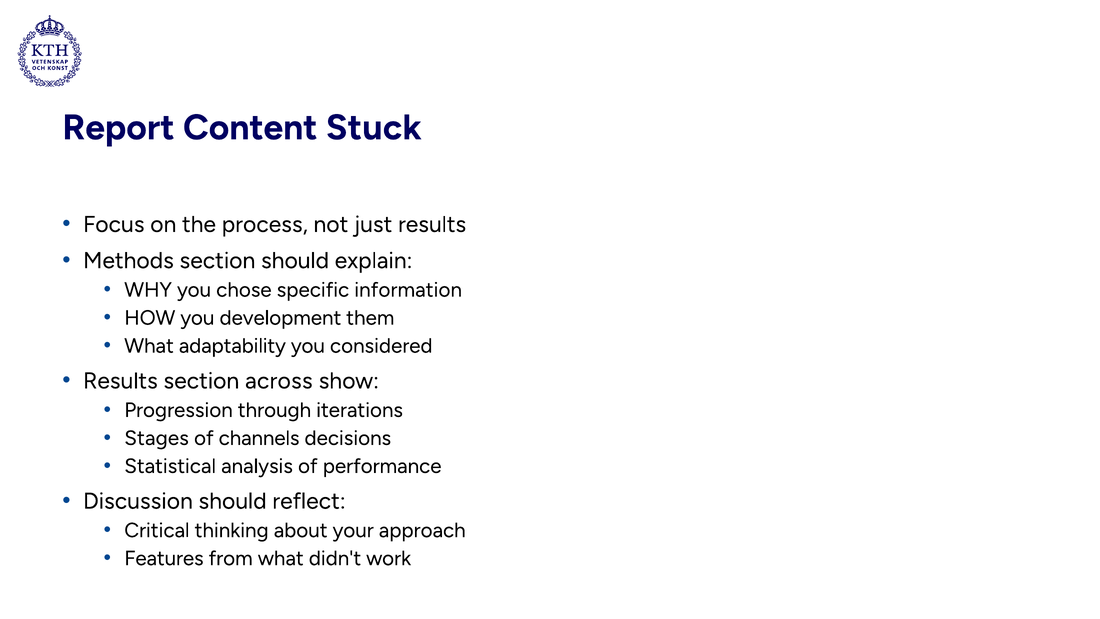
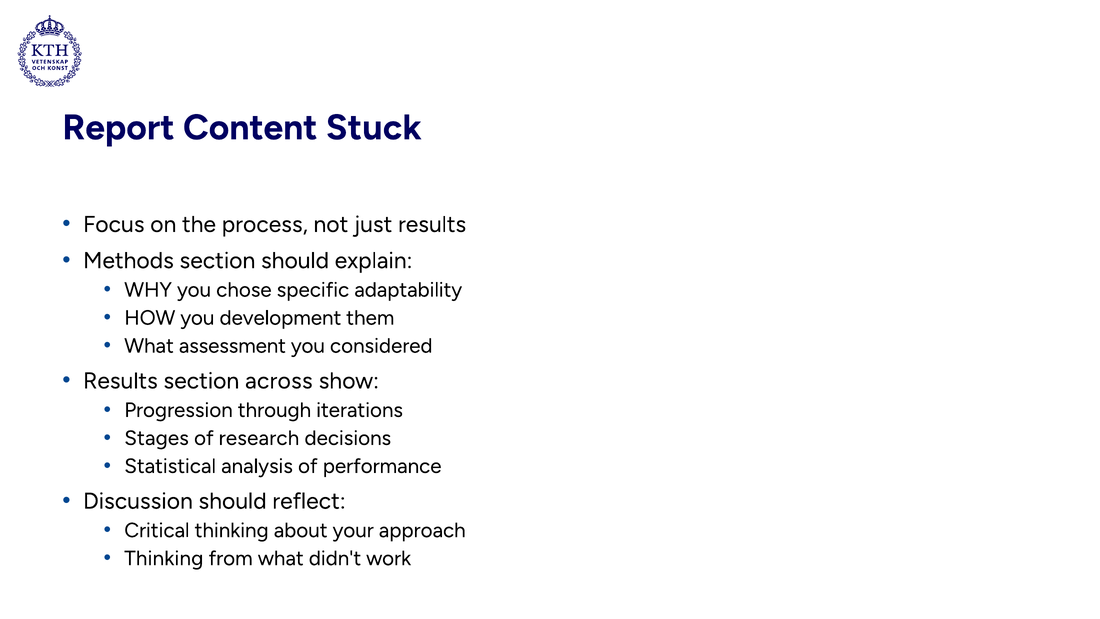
information: information -> adaptability (408, 290)
adaptability: adaptability -> assessment (232, 346)
channels: channels -> research (259, 438)
Features: Features -> Thinking (164, 558)
